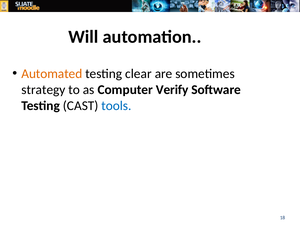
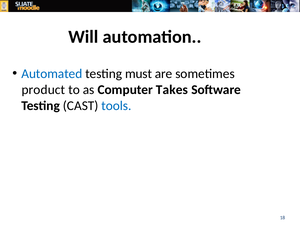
Automated colour: orange -> blue (52, 74)
clear: clear -> must (139, 74)
strategy: strategy -> product (43, 90)
Verify: Verify -> Takes (172, 90)
